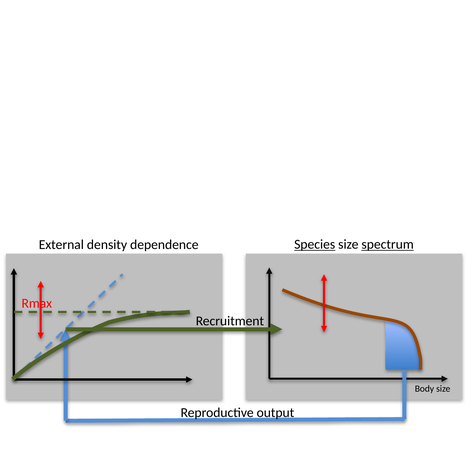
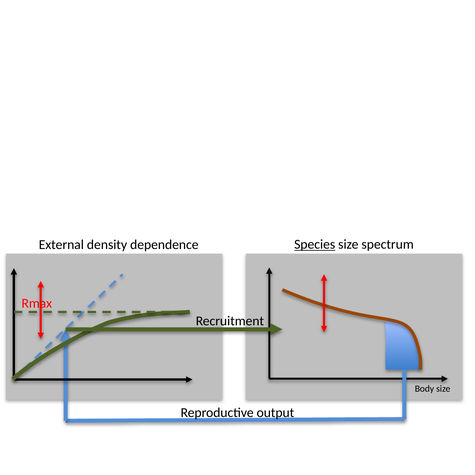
spectrum underline: present -> none (388, 244)
